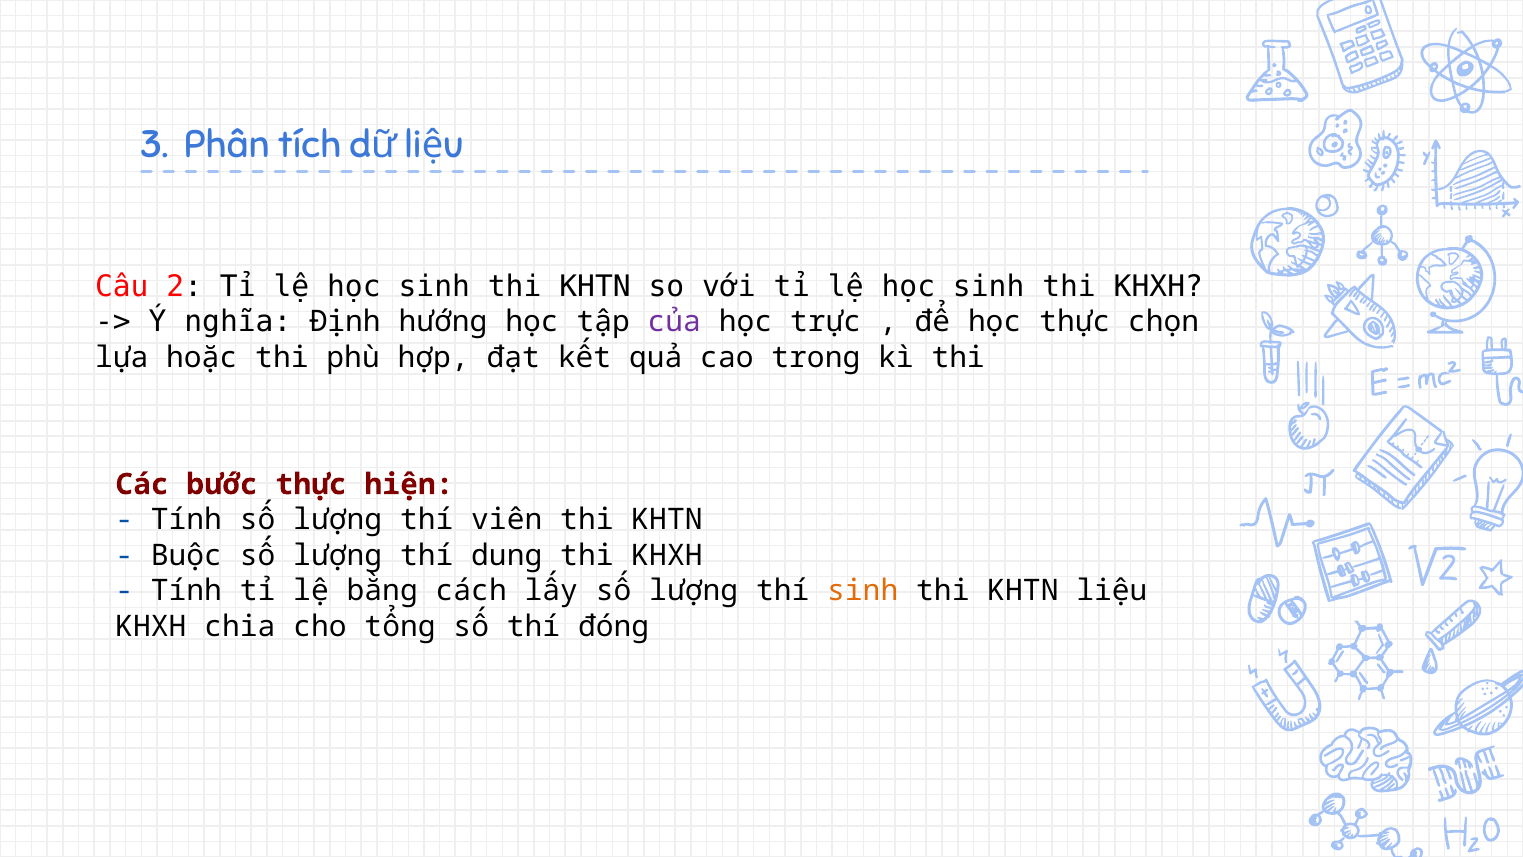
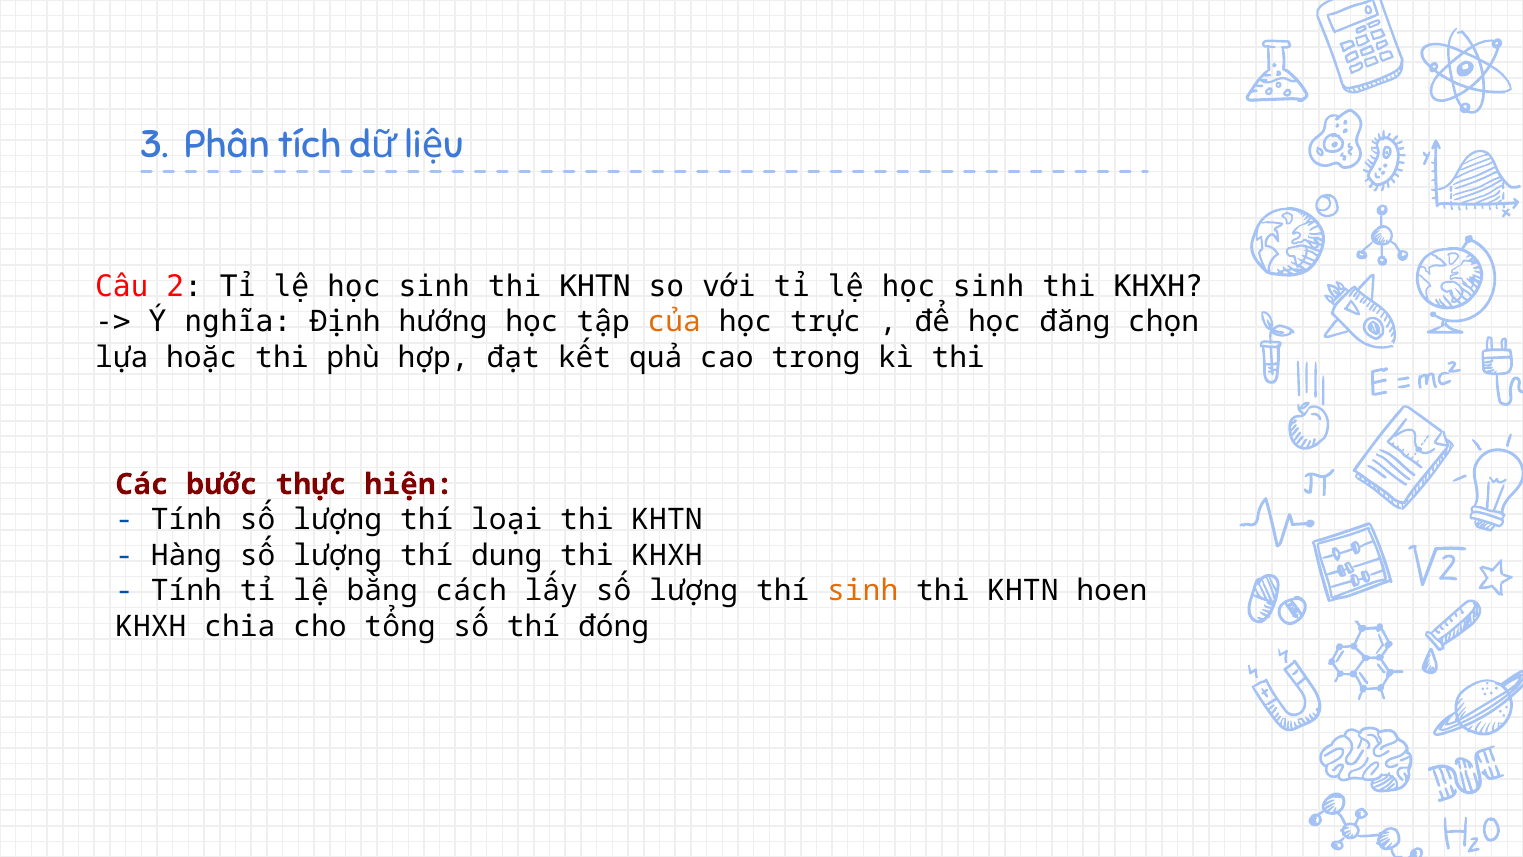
của colour: purple -> orange (674, 322)
học thực: thực -> đăng (1075, 322)
viên: viên -> loại (507, 520)
Buộc: Buộc -> Hàng (186, 555)
liệu: liệu -> hoen (1112, 591)
